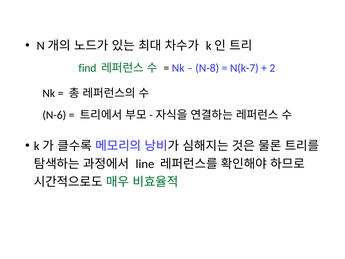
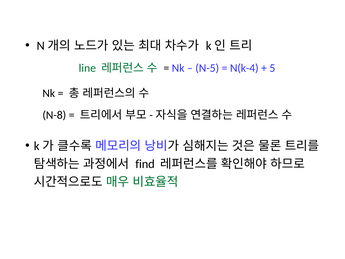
find: find -> line (87, 68)
N-8: N-8 -> N-5 (207, 68)
N(k-7: N(k-7 -> N(k-4 (244, 68)
2: 2 -> 5 (272, 68)
N-6: N-6 -> N-8 (54, 115)
line: line -> find (145, 164)
